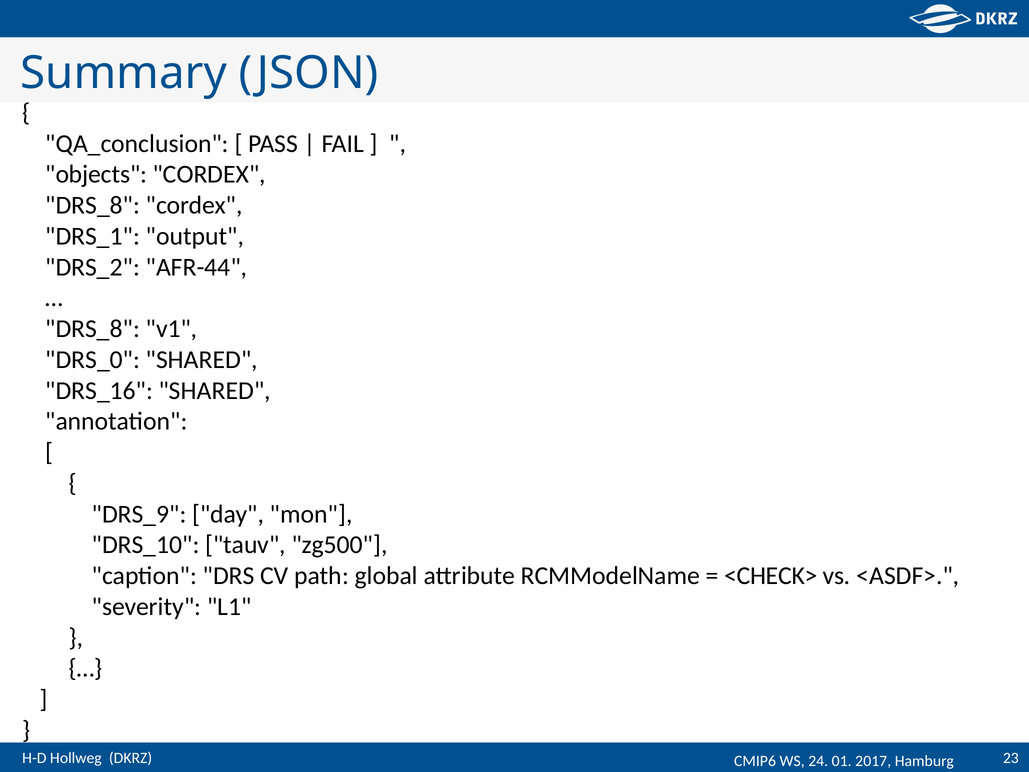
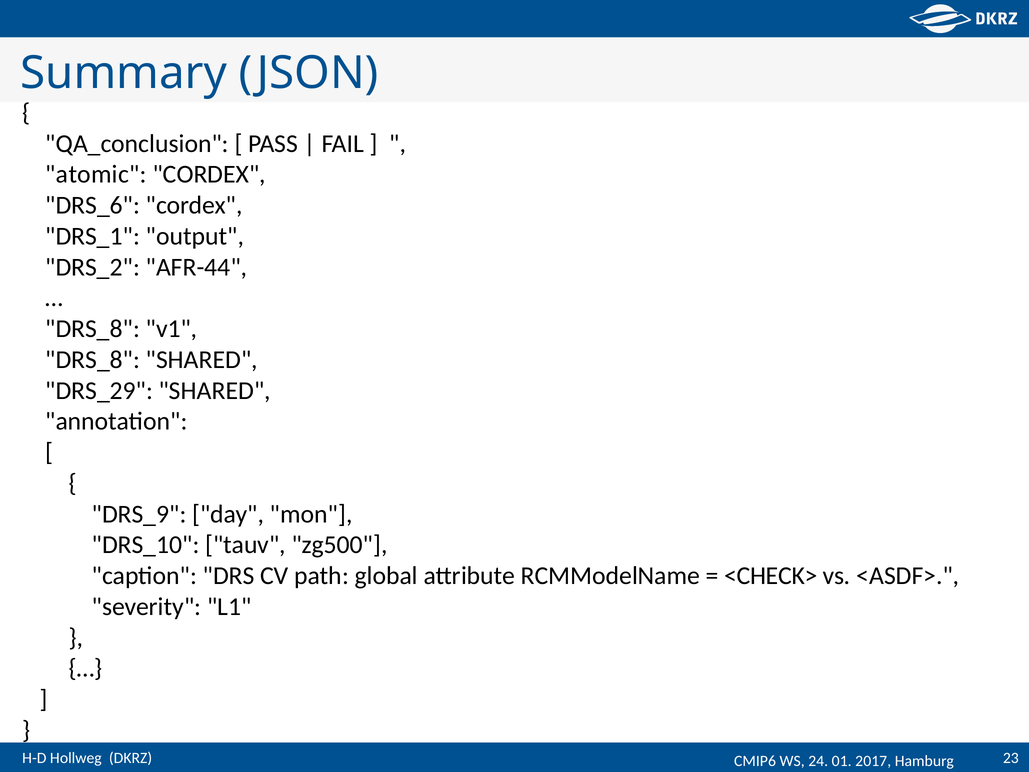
objects: objects -> atomic (96, 174)
DRS_8: DRS_8 -> DRS_6 (93, 205)
DRS_0: DRS_0 -> DRS_8 (93, 360)
DRS_16: DRS_16 -> DRS_29 (99, 390)
